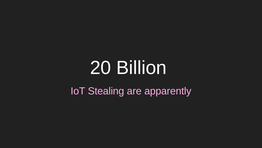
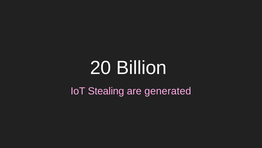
apparently: apparently -> generated (168, 91)
